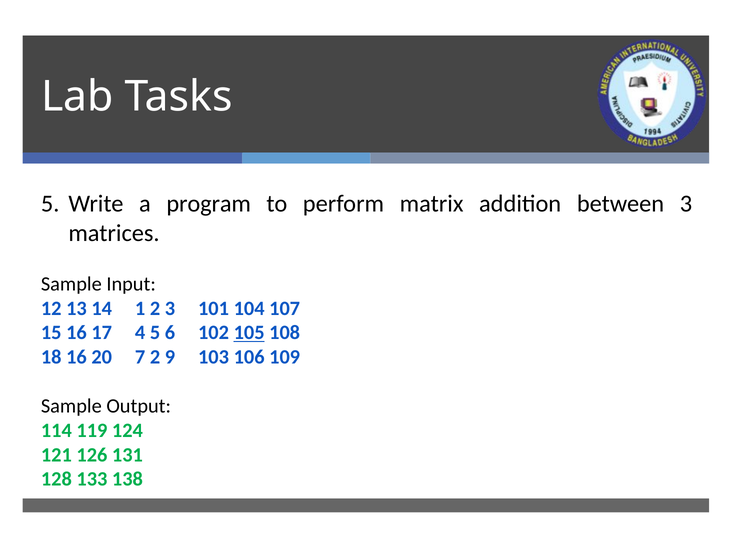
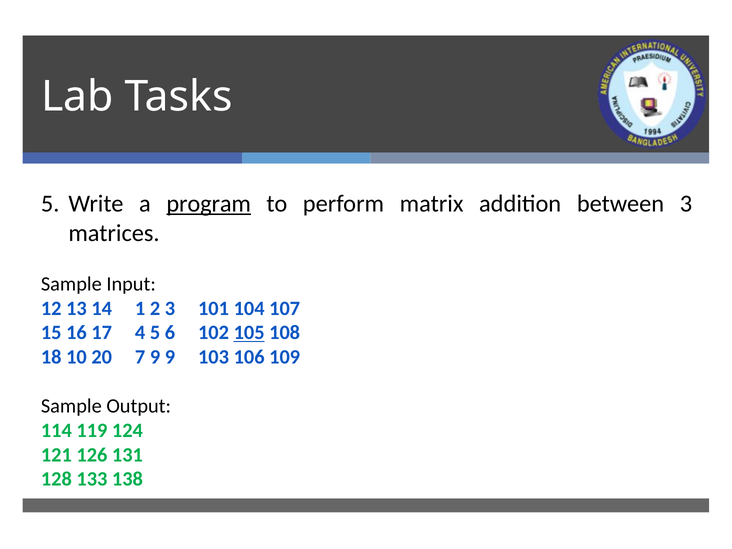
program underline: none -> present (209, 204)
18 16: 16 -> 10 (76, 357)
7 2: 2 -> 9 (155, 357)
